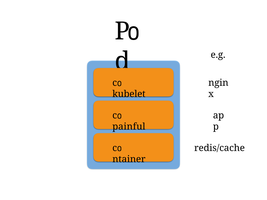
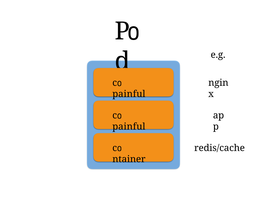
kubelet: kubelet -> painful (129, 94)
